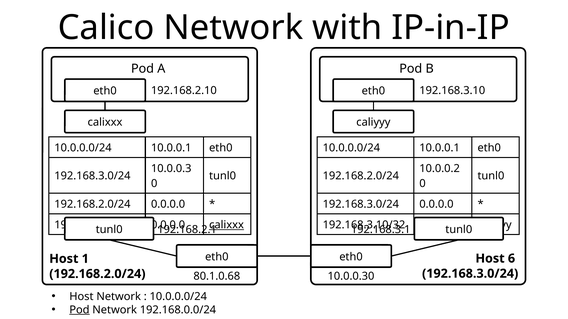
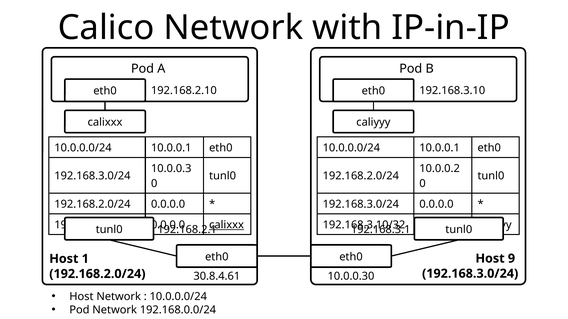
6: 6 -> 9 (511, 259)
80.1.0.68: 80.1.0.68 -> 30.8.4.61 (217, 277)
Pod underline: present -> none (79, 310)
